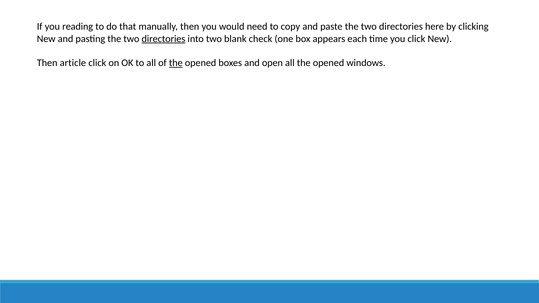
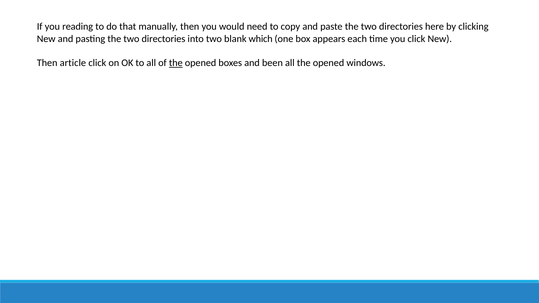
directories underline: present -> none (163, 39)
check: check -> which (261, 39)
open: open -> been (272, 63)
